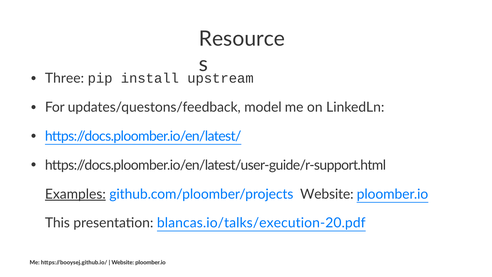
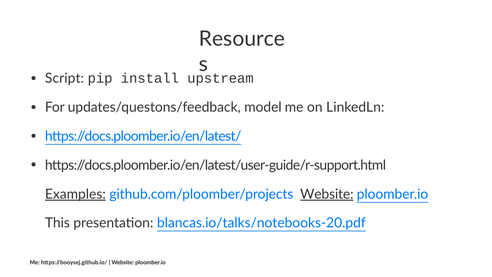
Three: Three -> Script (64, 78)
Website underline: none -> present (327, 194)
blancas.io/talks/execution-20.pdf: blancas.io/talks/execution-20.pdf -> blancas.io/talks/notebooks-20.pdf (261, 223)
